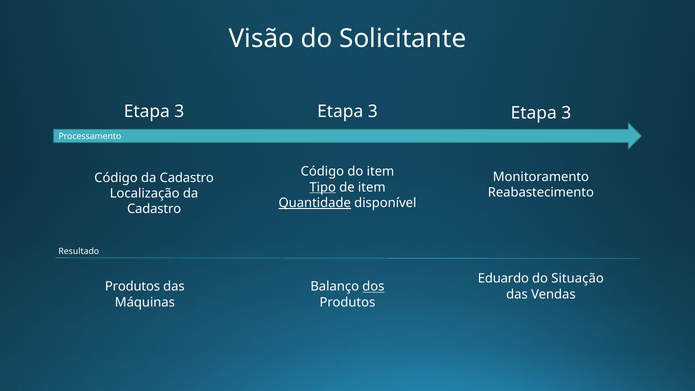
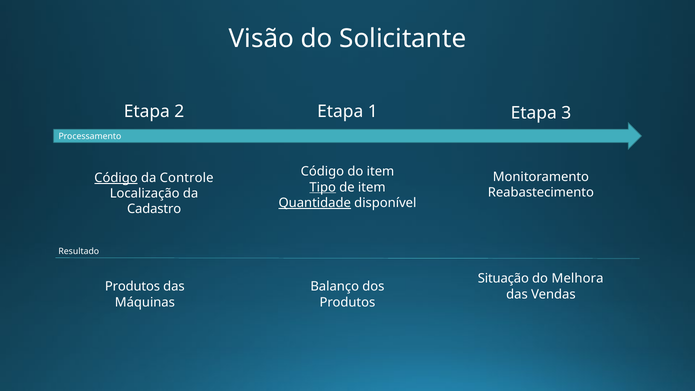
3: 3 -> 1 (373, 111)
3: 3 -> 2 (179, 111)
Código underline: none -> present (116, 178)
Cadastro: Cadastro -> Controle (187, 178)
Eduardo: Eduardo -> Situação (503, 279)
Situação: Situação -> Melhora (578, 279)
dos underline: present -> none (373, 287)
